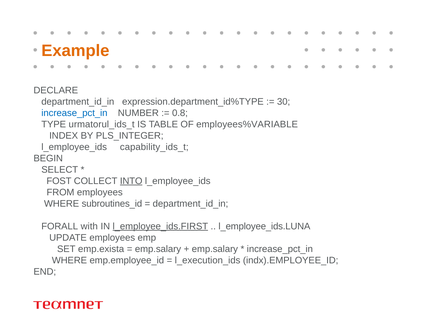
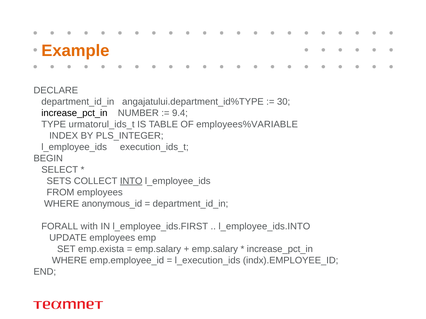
expression.department_id%TYPE: expression.department_id%TYPE -> angajatului.department_id%TYPE (193, 102)
increase_pct_in colour: blue -> black (74, 113)
0.8: 0.8 -> 9.4 (180, 113)
capability_ids_t: capability_ids_t -> execution_ids_t (154, 147)
FOST: FOST -> SETS (59, 181)
subroutines_id: subroutines_id -> anonymous_id (112, 204)
l_employee_ids.FIRST underline: present -> none (160, 227)
l_employee_ids.LUNA: l_employee_ids.LUNA -> l_employee_ids.INTO (264, 227)
